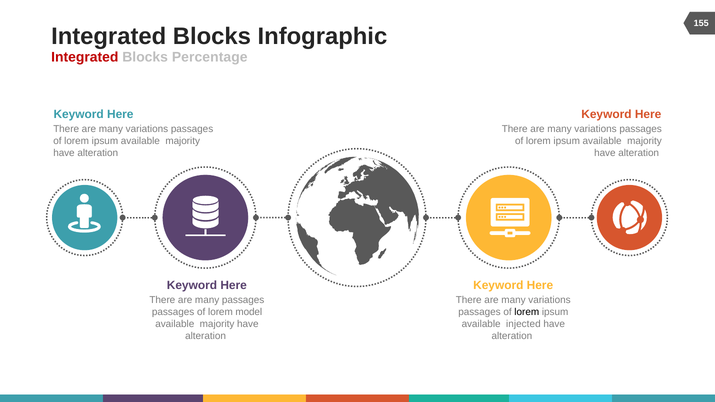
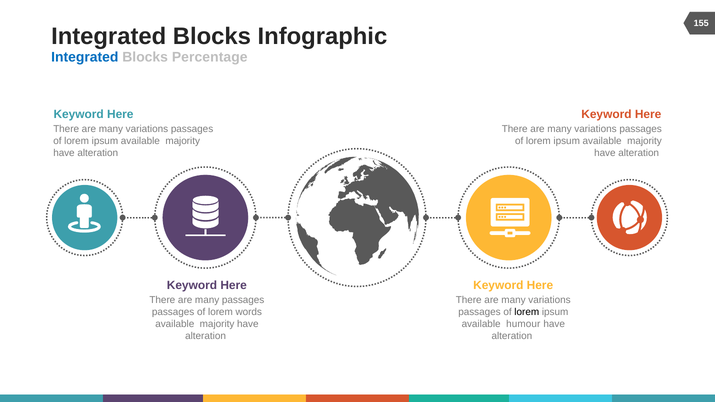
Integrated colour: red -> blue (85, 57)
model: model -> words (249, 312)
injected: injected -> humour (523, 324)
